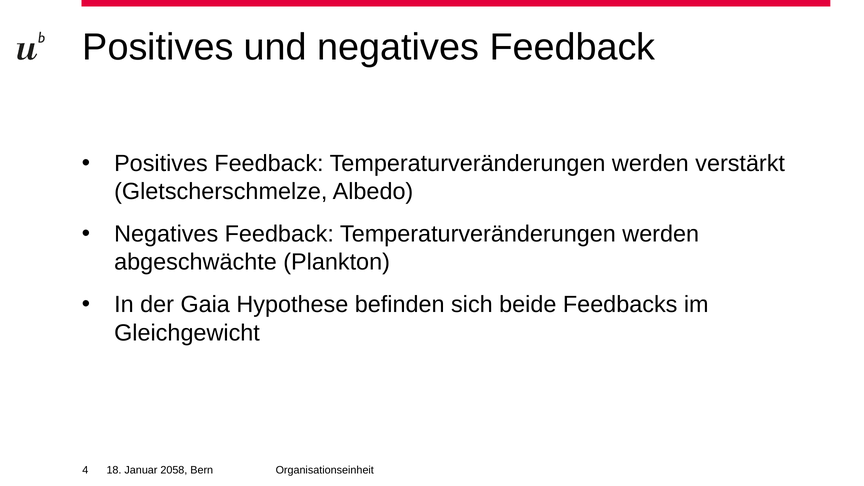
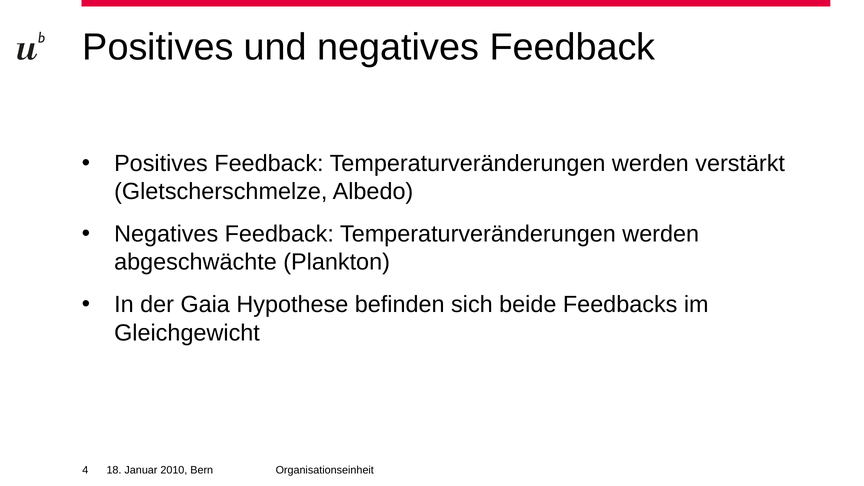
2058: 2058 -> 2010 (174, 470)
